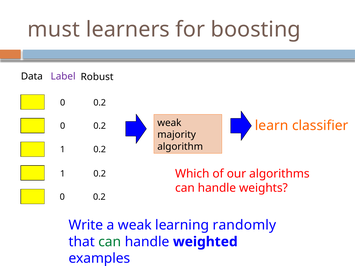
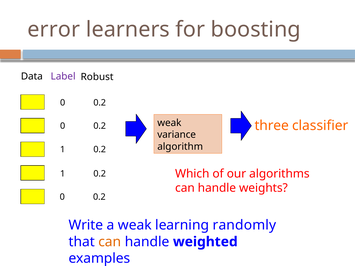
must: must -> error (54, 30)
learn: learn -> three (272, 126)
majority: majority -> variance (177, 135)
can colour: green -> orange (110, 242)
